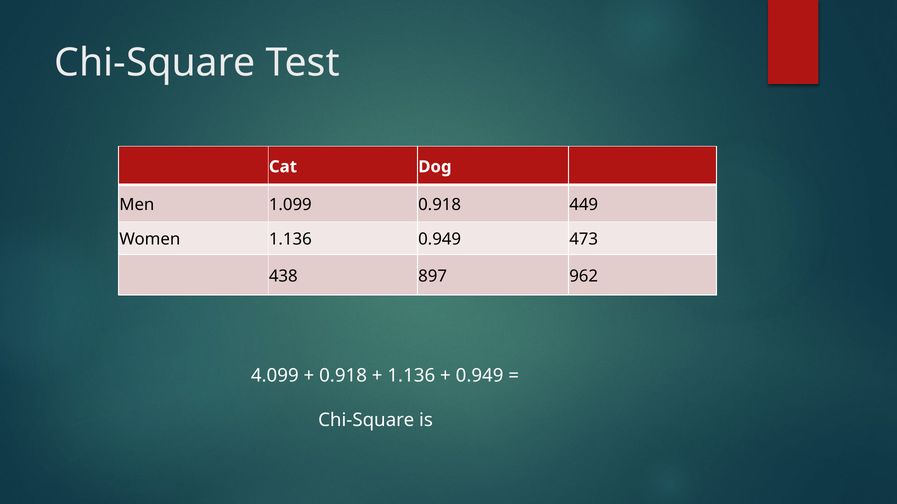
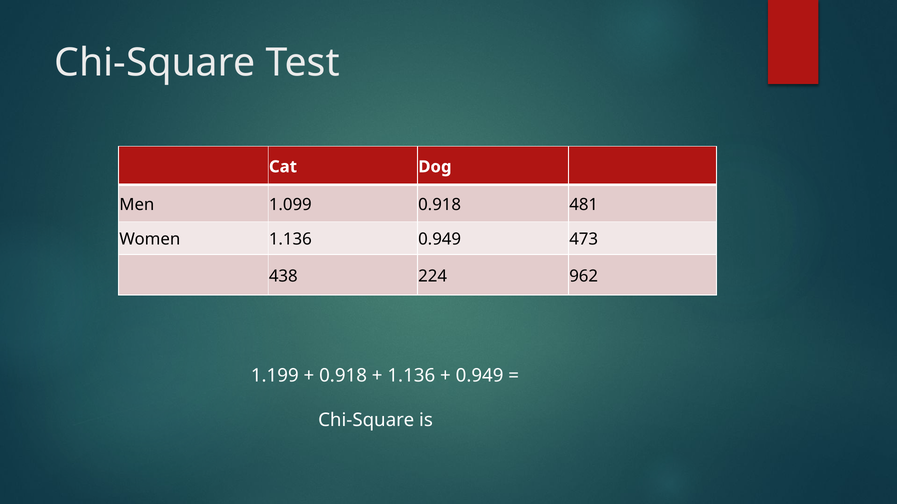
449: 449 -> 481 (584, 205)
897: 897 -> 224 (433, 276)
4.099: 4.099 -> 1.199 (275, 376)
